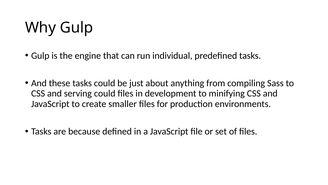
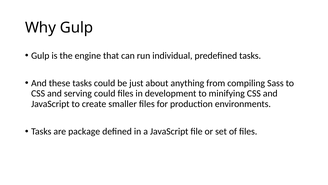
because: because -> package (84, 131)
